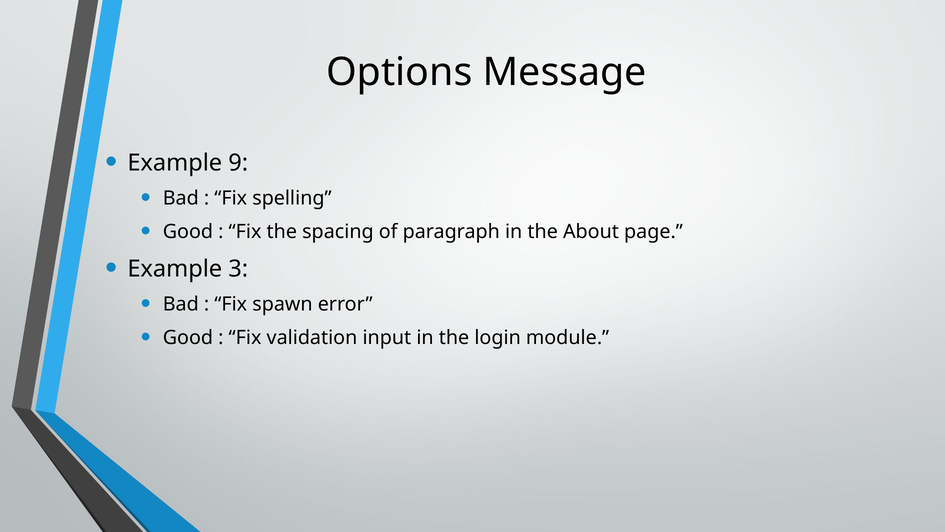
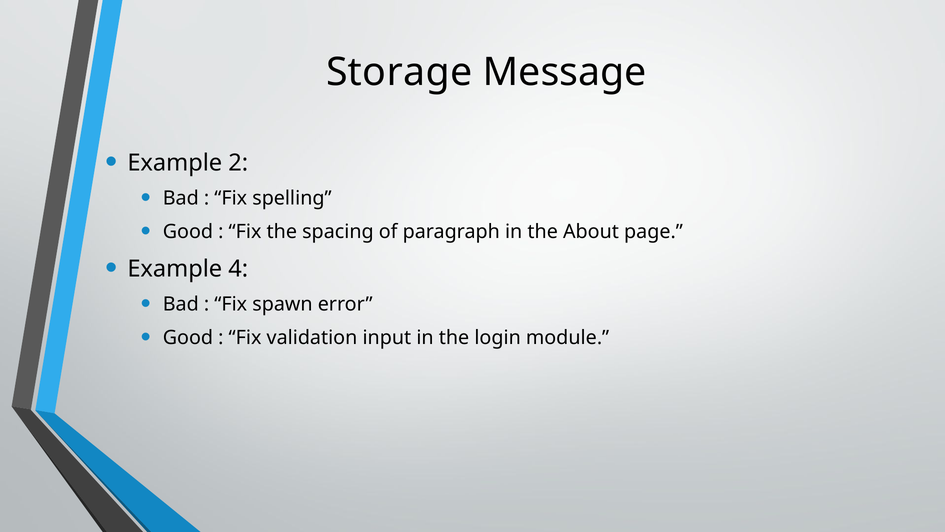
Options: Options -> Storage (399, 72)
9: 9 -> 2 (238, 163)
3: 3 -> 4 (238, 269)
